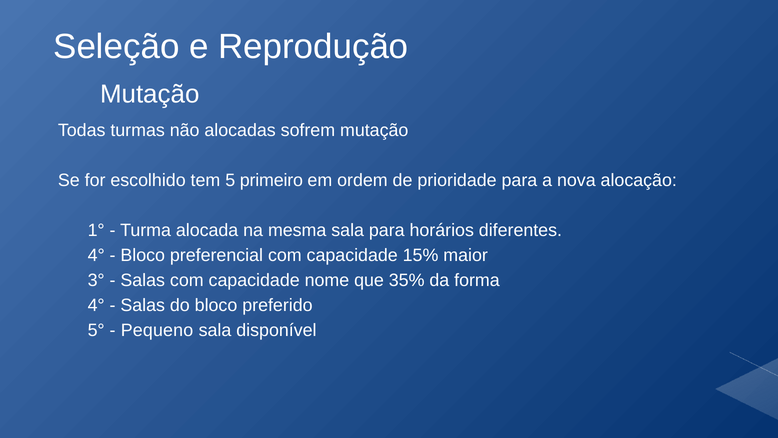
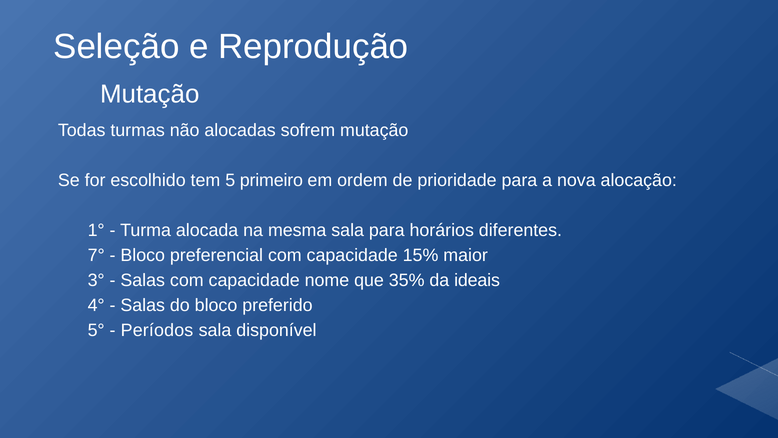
4°: 4° -> 7° (96, 255)
forma: forma -> ideais (477, 280)
Pequeno: Pequeno -> Períodos (157, 330)
